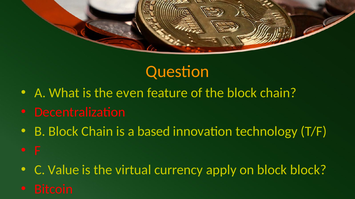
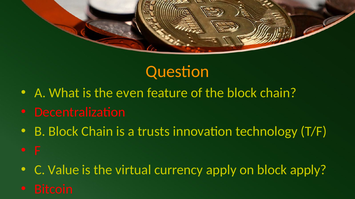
based: based -> trusts (154, 132)
block block: block -> apply (308, 170)
